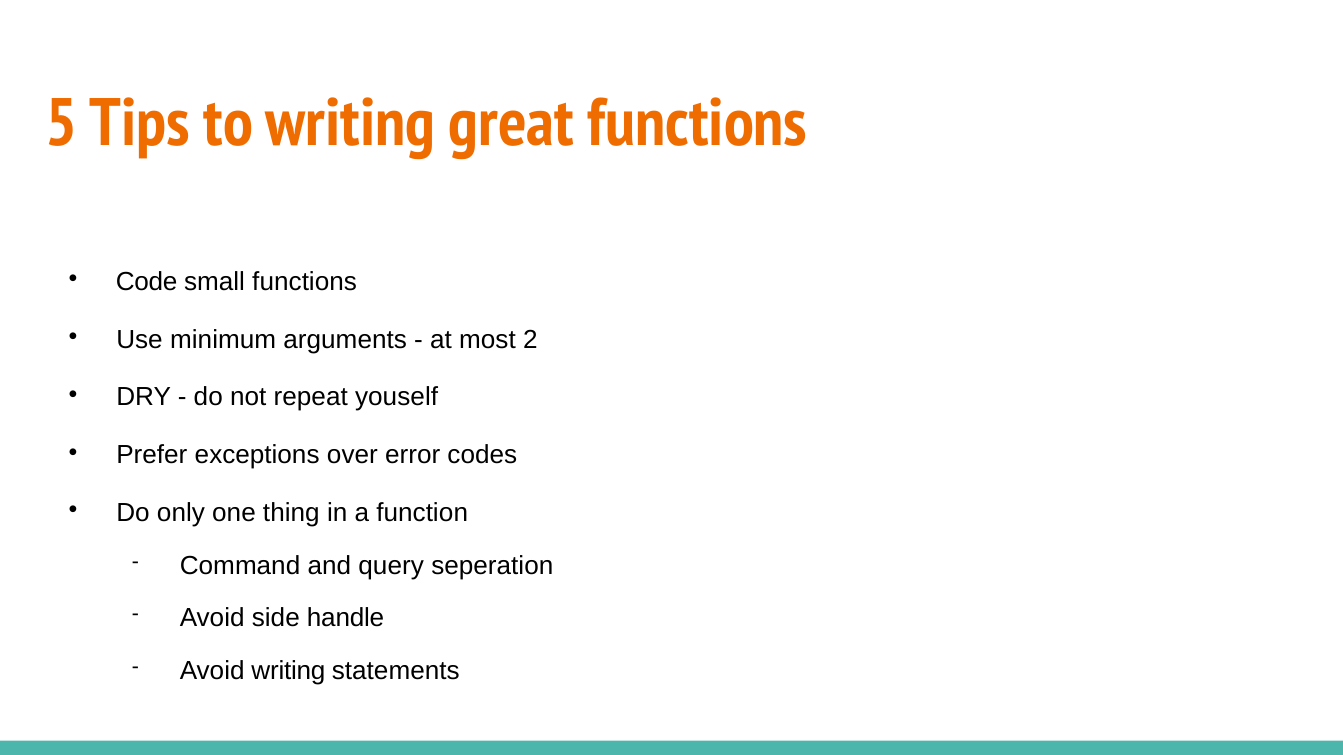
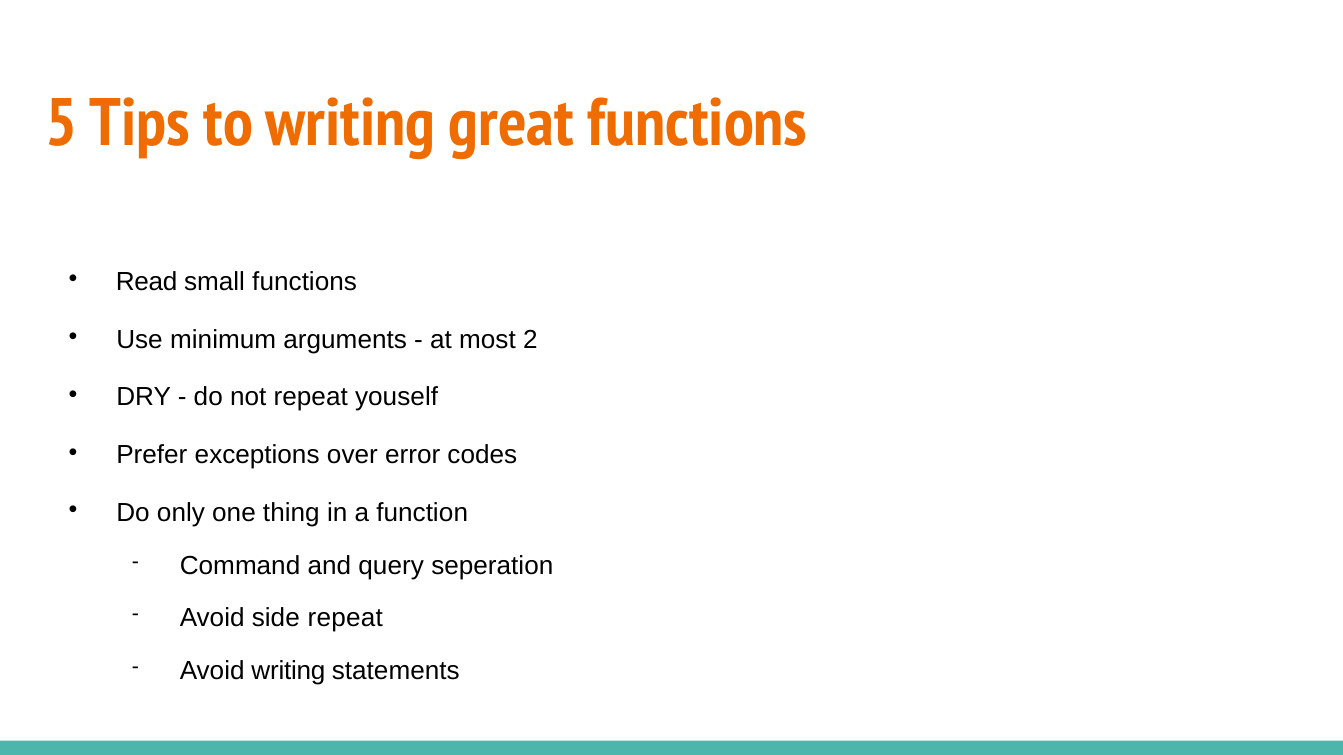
Code: Code -> Read (147, 282)
side handle: handle -> repeat (345, 618)
